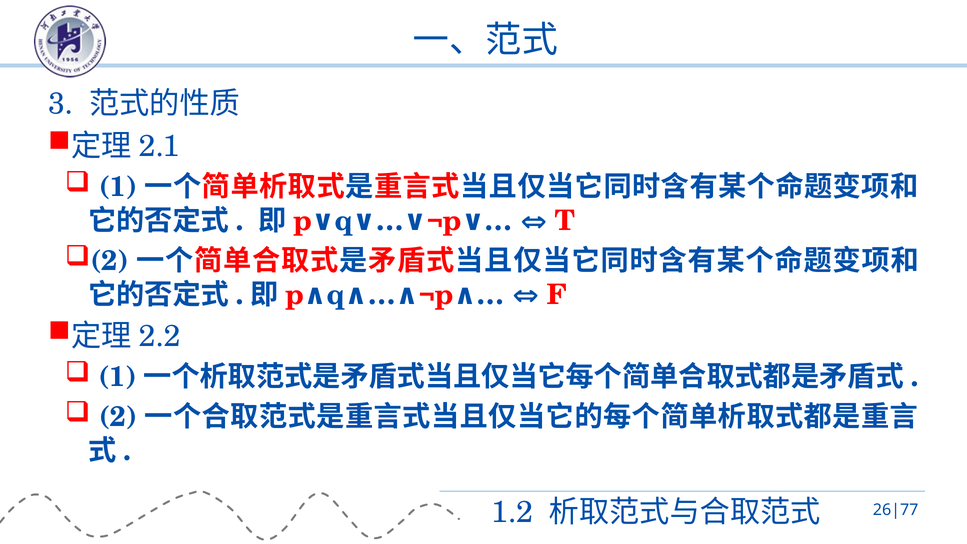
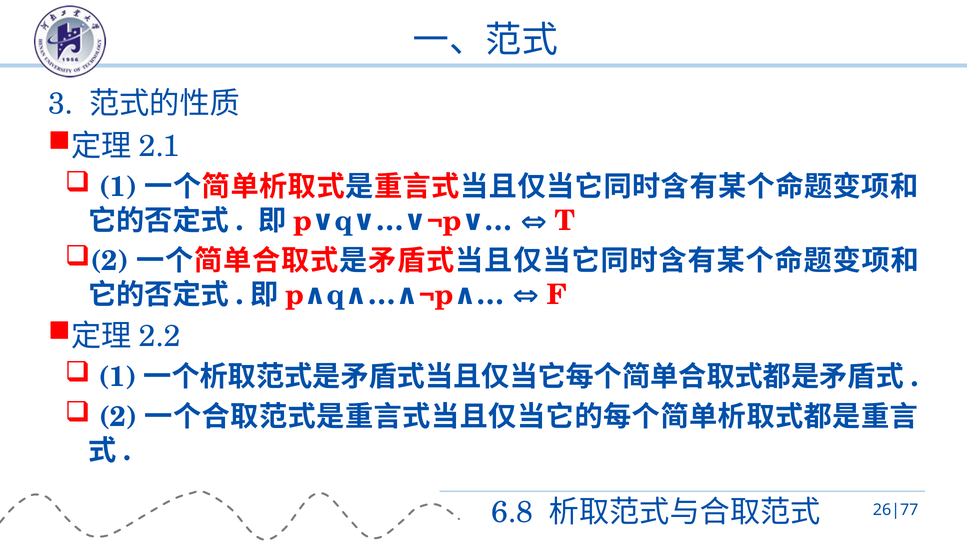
1.2: 1.2 -> 6.8 (512, 512)
